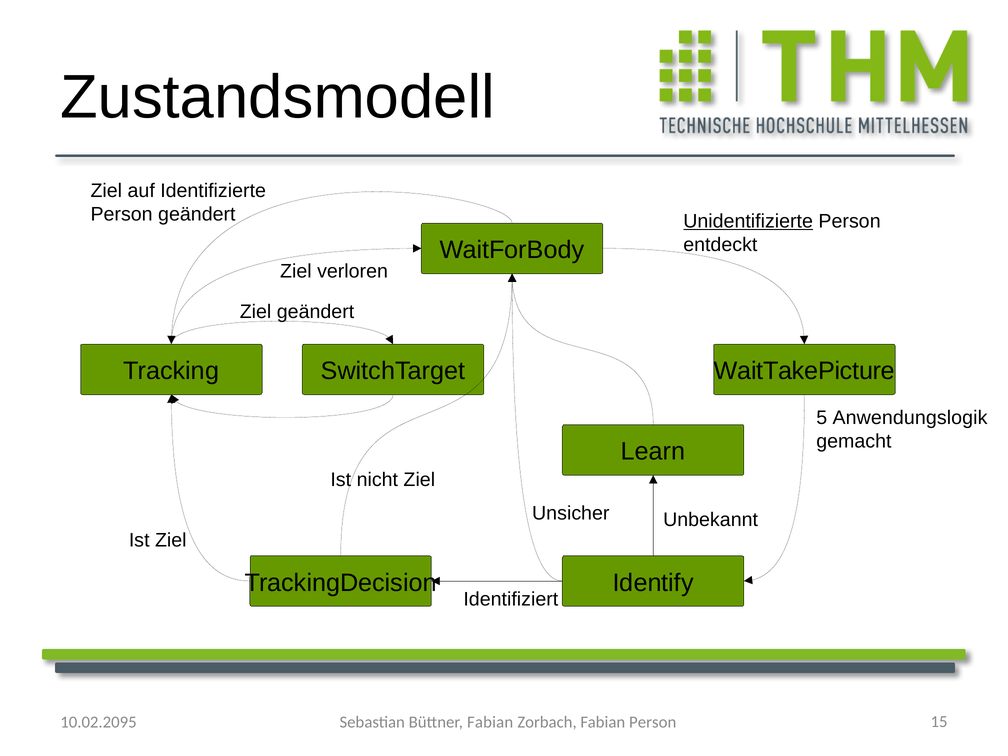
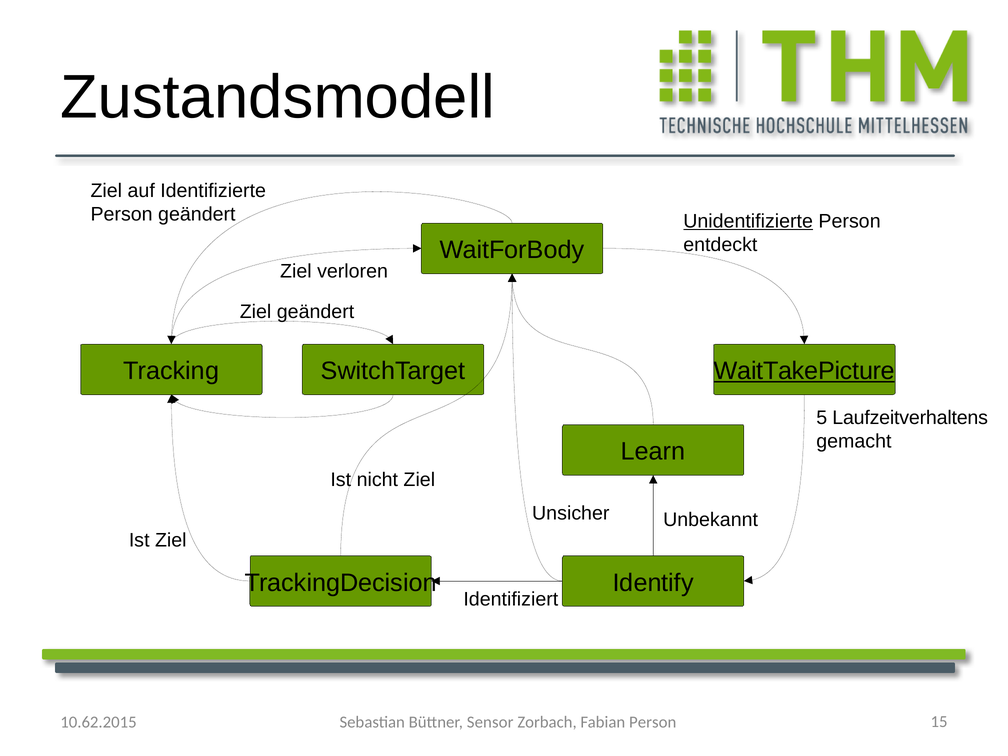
WaitTakePicture underline: none -> present (804, 371)
Anwendungslogik: Anwendungslogik -> Laufzeitverhaltens (910, 418)
10.02.2095: 10.02.2095 -> 10.62.2015 (98, 722)
Büttner Fabian: Fabian -> Sensor (490, 722)
